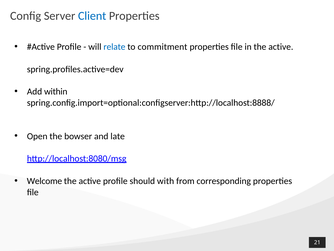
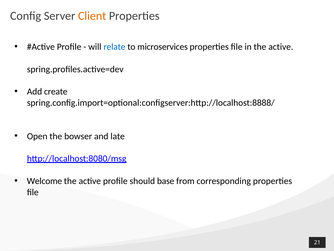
Client colour: blue -> orange (92, 16)
commitment: commitment -> microservices (163, 47)
within: within -> create (56, 91)
with: with -> base (166, 181)
